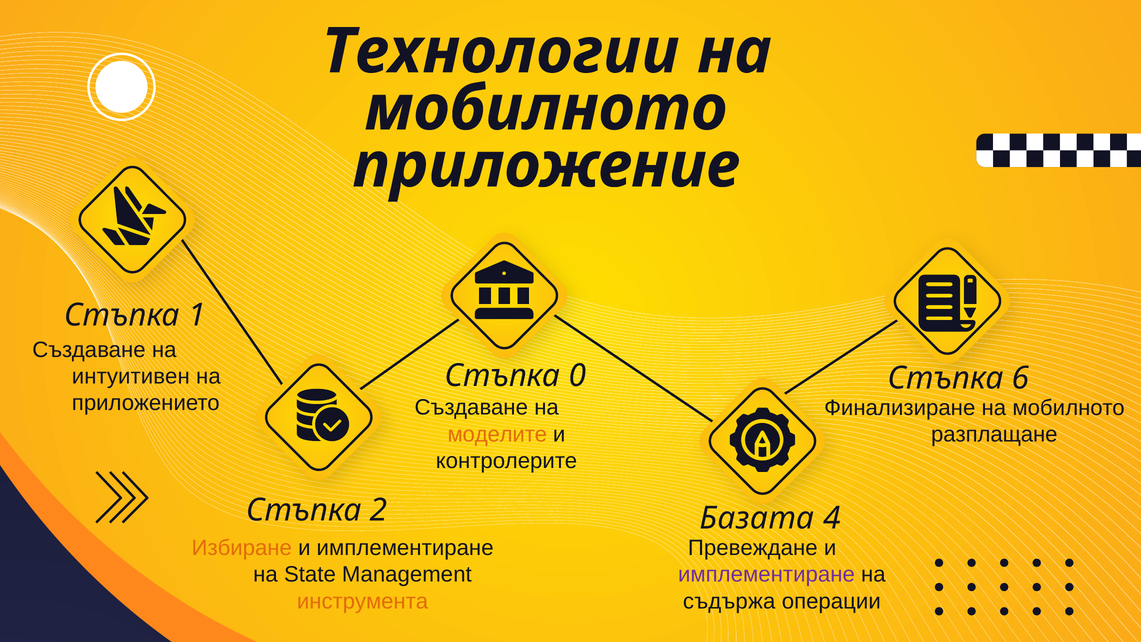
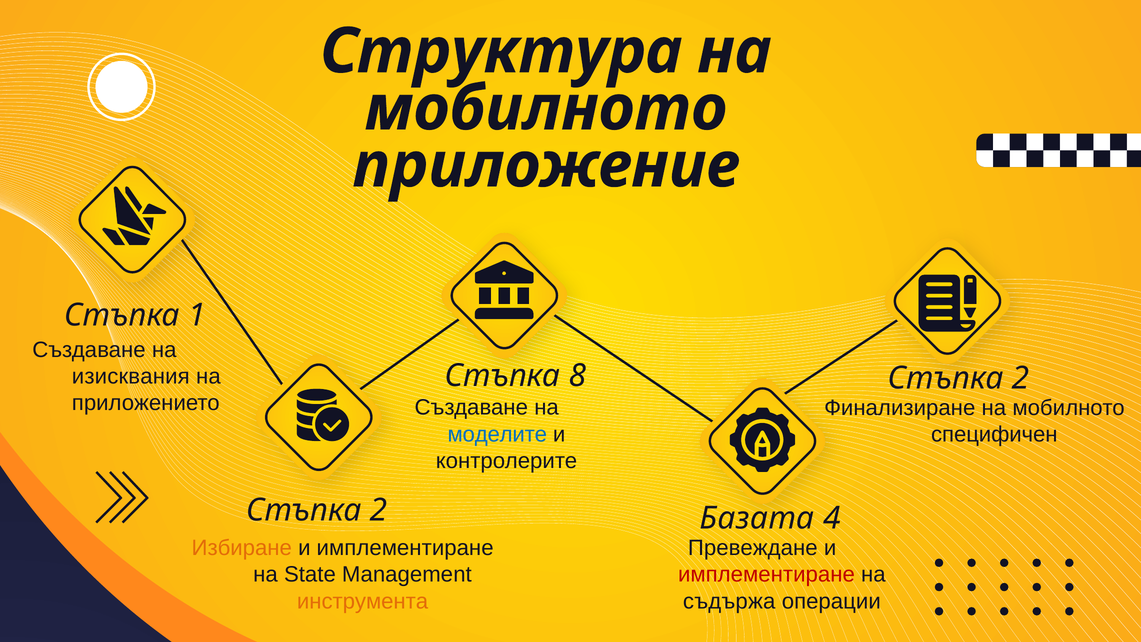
Технологии: Технологии -> Структура (501, 51)
интуитивен: интуитивен -> изисквания (131, 376)
0: 0 -> 8 (577, 376)
6: 6 -> 2 (1020, 378)
моделите colour: orange -> blue (497, 434)
разплащане: разплащане -> специфичен (994, 434)
имплементиране colour: purple -> red (766, 574)
